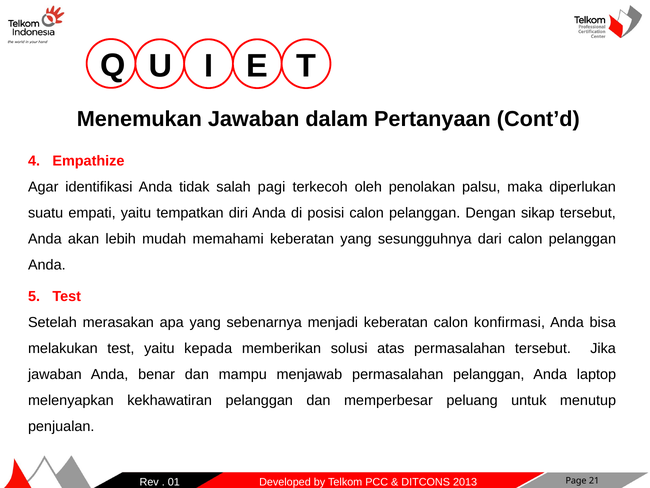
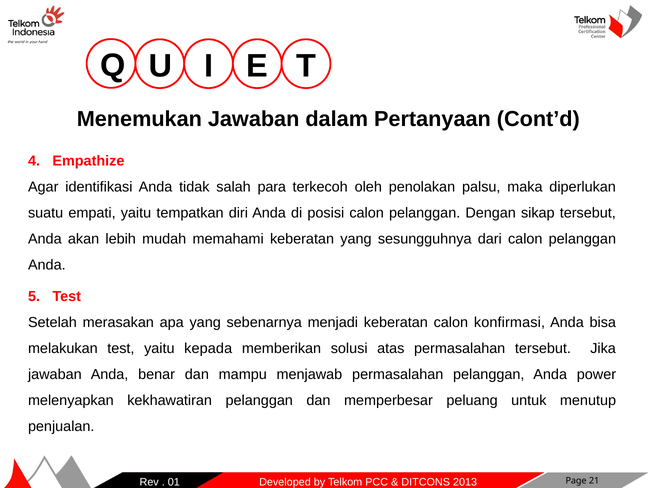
pagi: pagi -> para (272, 187)
laptop: laptop -> power (596, 374)
